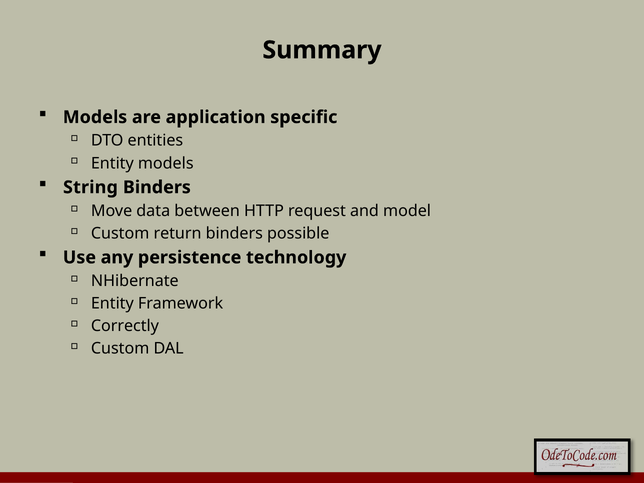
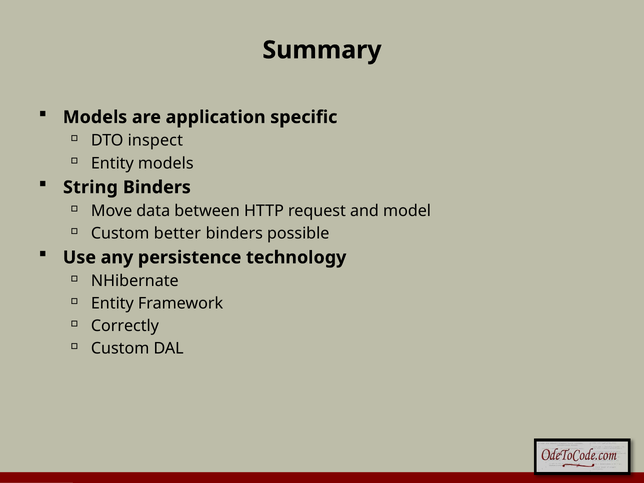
entities: entities -> inspect (155, 141)
return: return -> better (177, 233)
